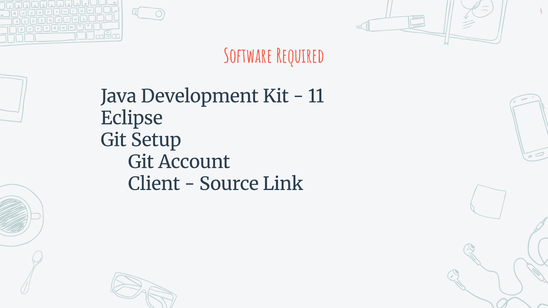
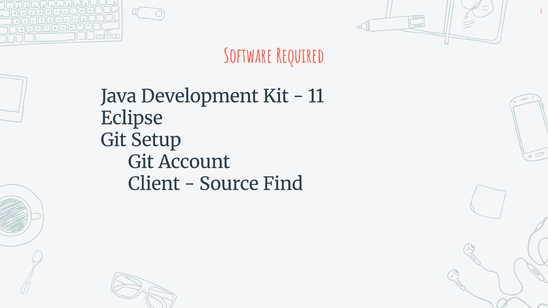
Link: Link -> Find (283, 184)
